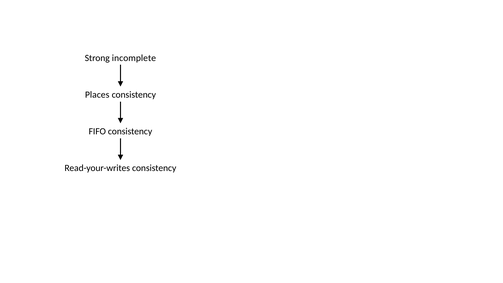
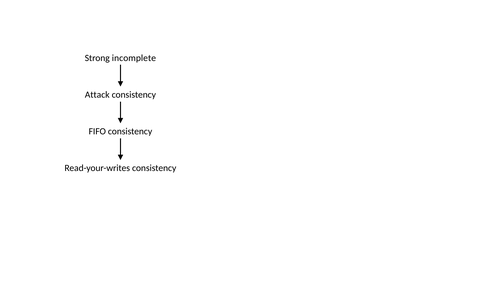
Places: Places -> Attack (97, 95)
